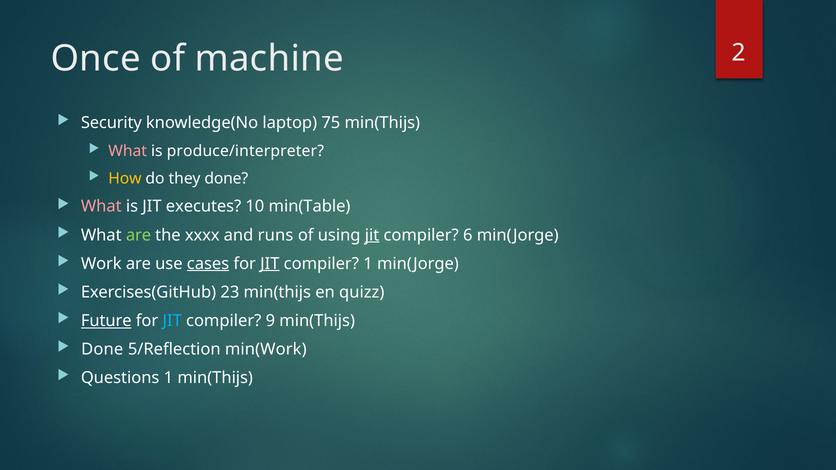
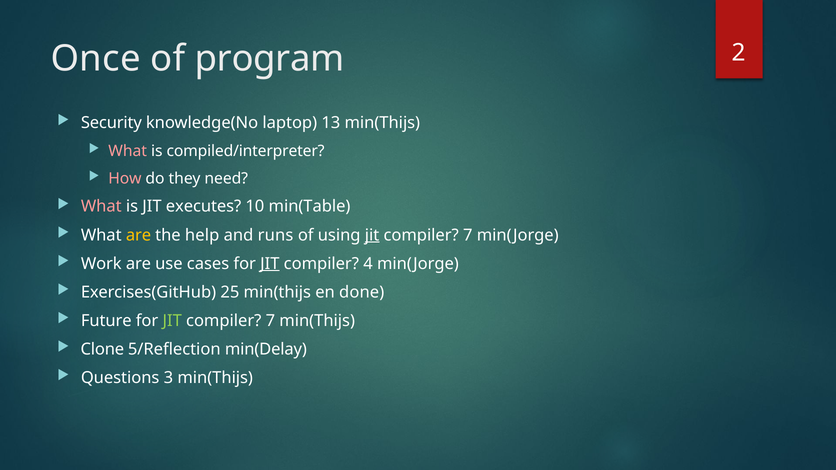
machine: machine -> program (270, 59)
75: 75 -> 13 (331, 123)
produce/interpreter: produce/interpreter -> compiled/interpreter (246, 151)
How colour: yellow -> pink (125, 179)
they done: done -> need (226, 179)
are colour: light green -> yellow (138, 235)
xxxx: xxxx -> help (202, 235)
6: 6 -> 7 (468, 235)
cases underline: present -> none (208, 264)
compiler 1: 1 -> 4 (368, 264)
23: 23 -> 25 (230, 292)
quizz: quizz -> done (362, 292)
Future underline: present -> none (106, 321)
JIT colour: light blue -> light green (172, 321)
9: 9 -> 7 (270, 321)
Done: Done -> Clone (102, 349)
min(Work: min(Work -> min(Delay (266, 349)
Questions 1: 1 -> 3 (168, 378)
